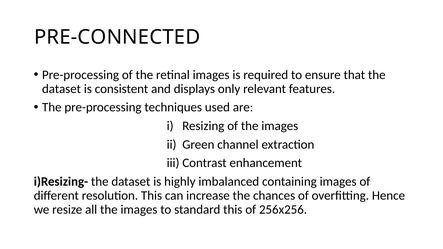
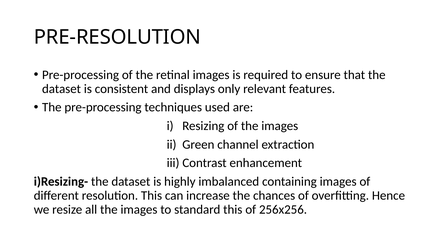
PRE-CONNECTED: PRE-CONNECTED -> PRE-RESOLUTION (117, 37)
